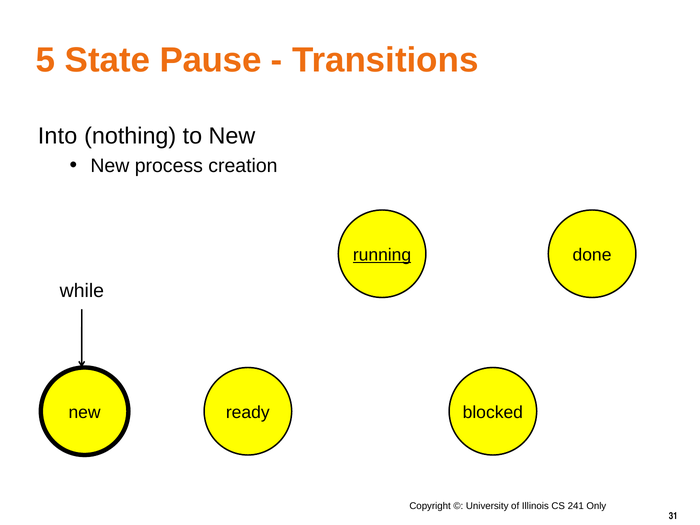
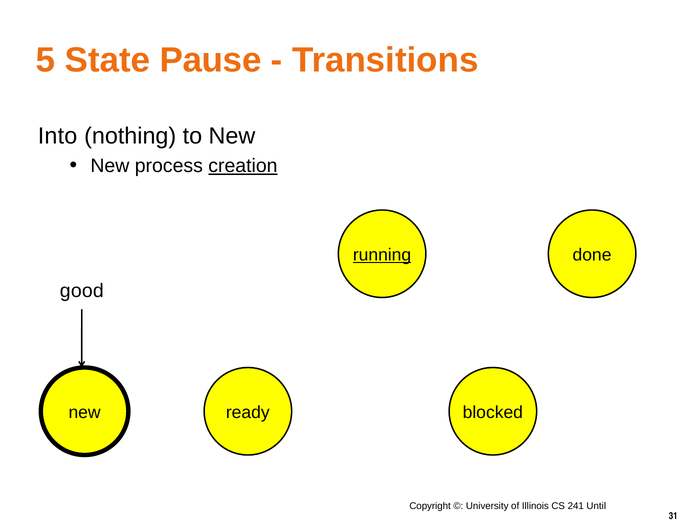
creation underline: none -> present (243, 166)
while: while -> good (82, 291)
Only: Only -> Until (596, 506)
